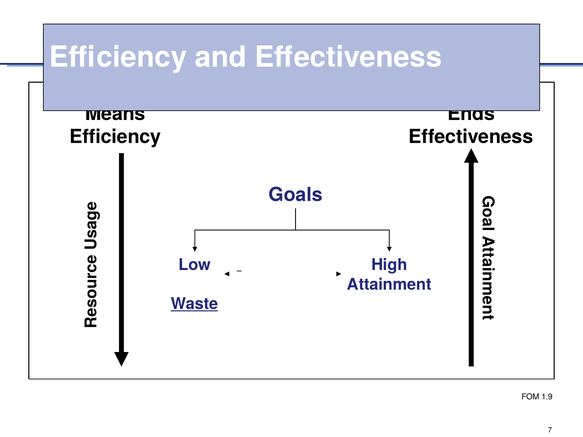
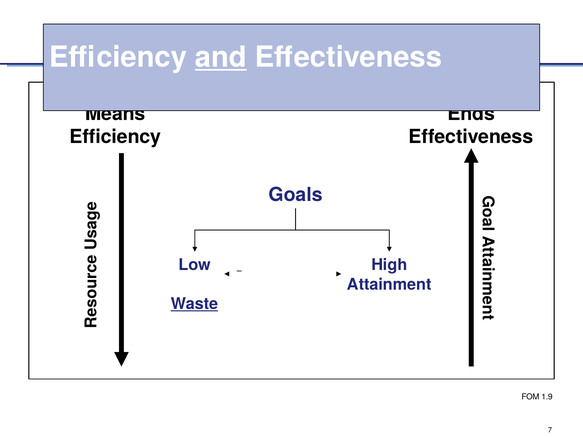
and underline: none -> present (221, 57)
